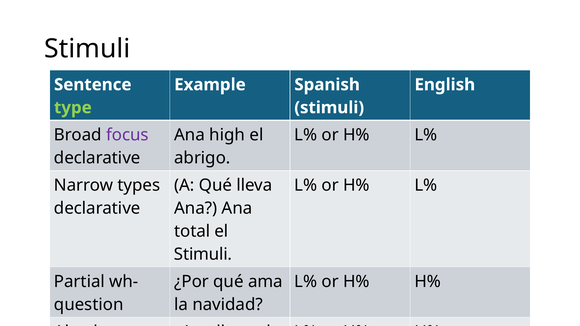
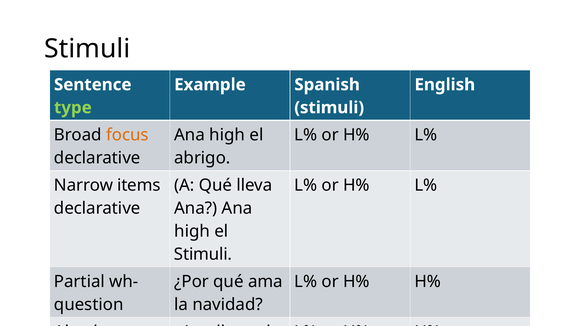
focus colour: purple -> orange (127, 135)
types: types -> items (139, 185)
total: total -> high (192, 231)
